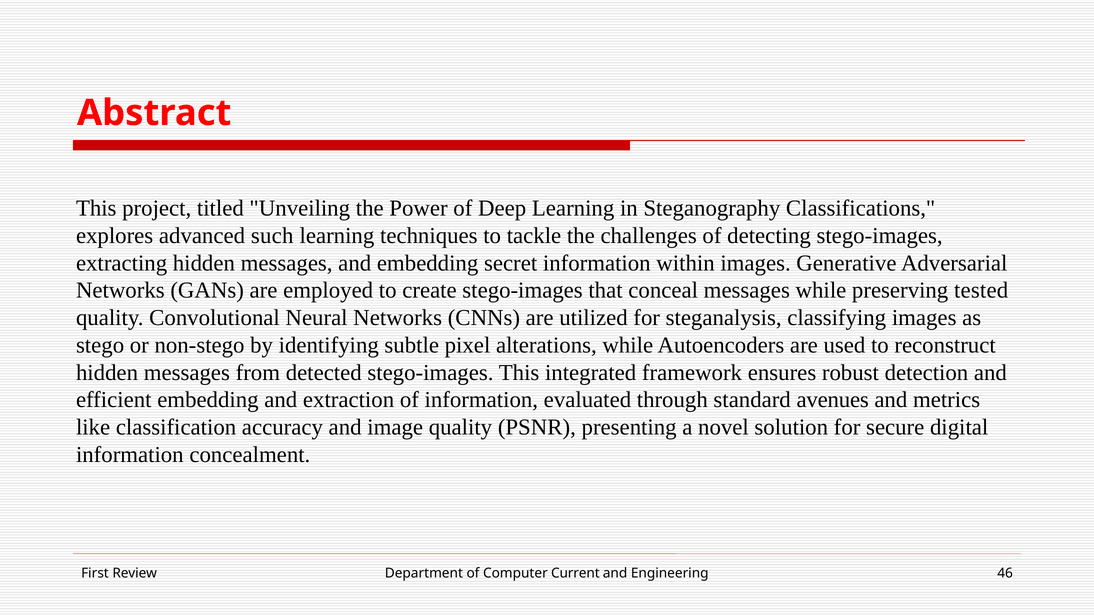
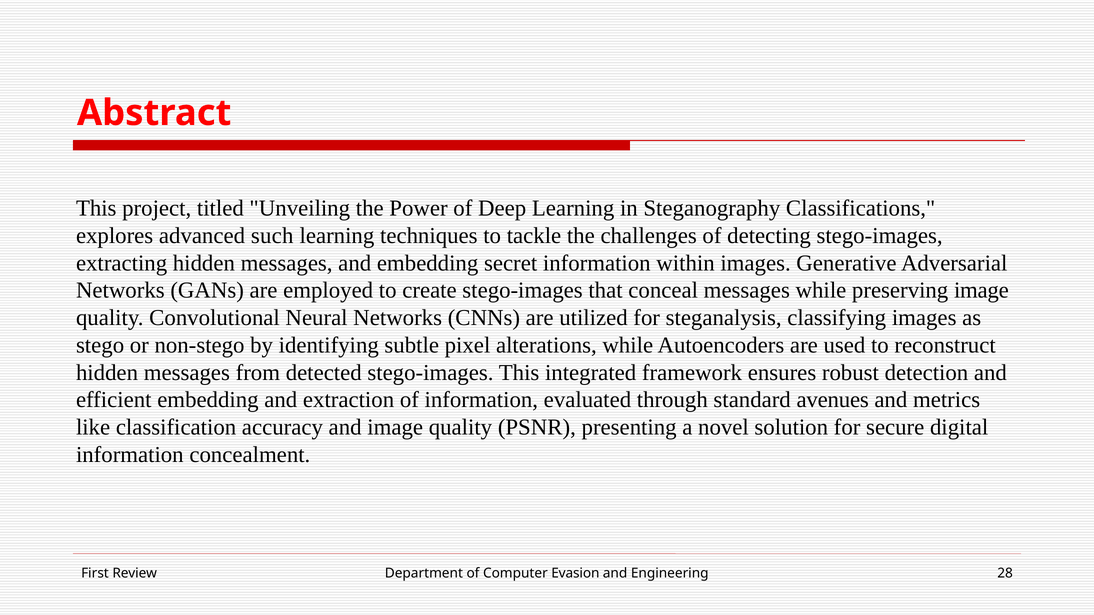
preserving tested: tested -> image (981, 291)
Current: Current -> Evasion (575, 574)
46: 46 -> 28 (1005, 574)
